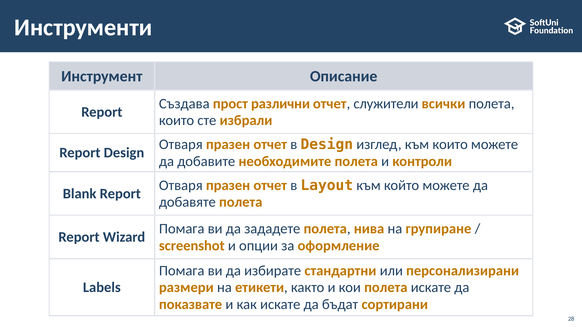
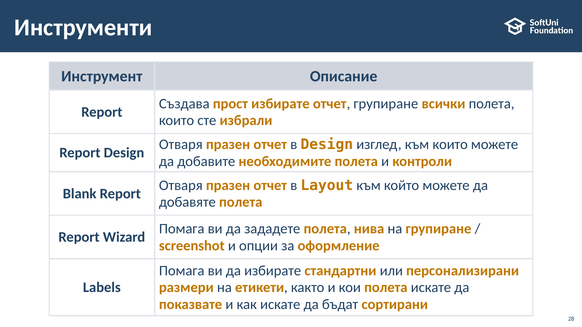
прост различни: различни -> избирате (280, 104)
отчет служители: служители -> групиране (386, 104)
